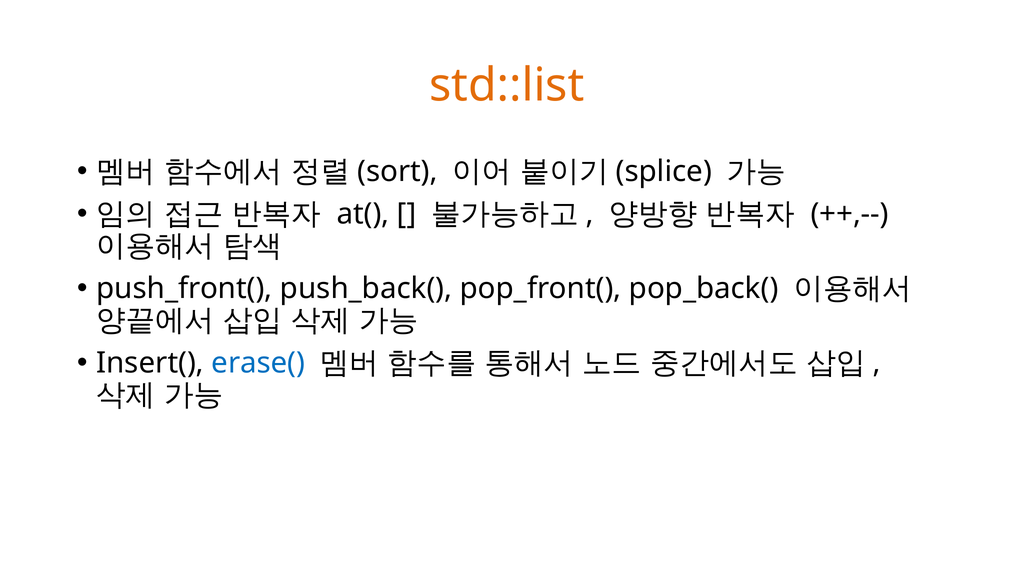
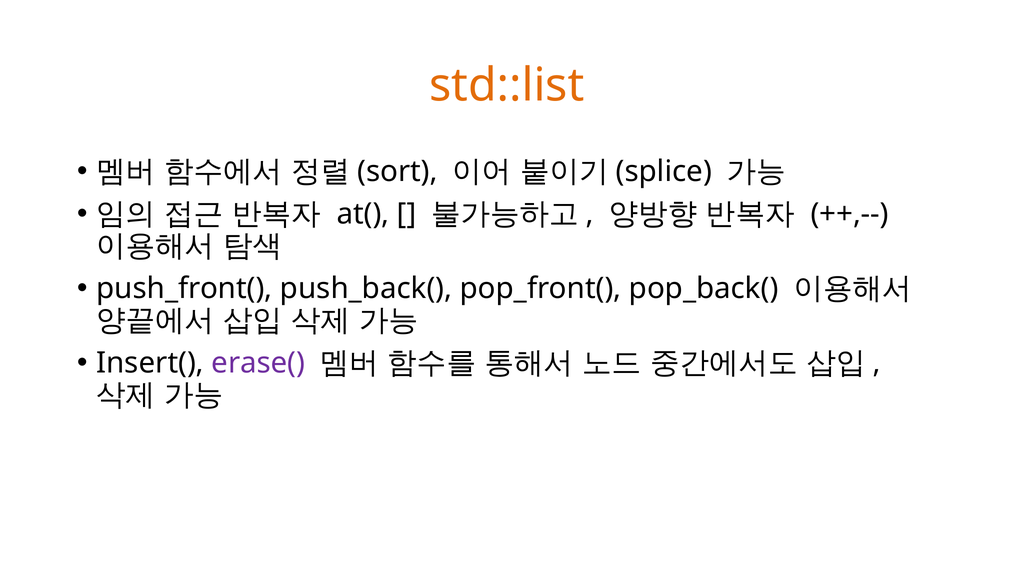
erase( colour: blue -> purple (258, 363)
